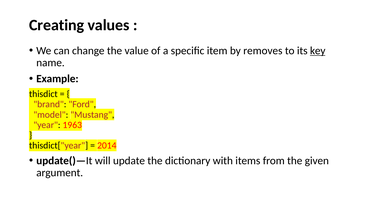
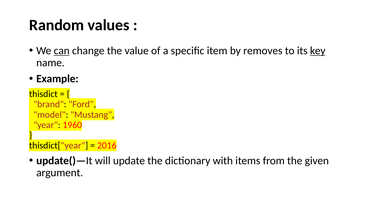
Creating: Creating -> Random (57, 25)
can underline: none -> present (62, 51)
1963: 1963 -> 1960 (72, 125)
2014: 2014 -> 2016 (107, 145)
